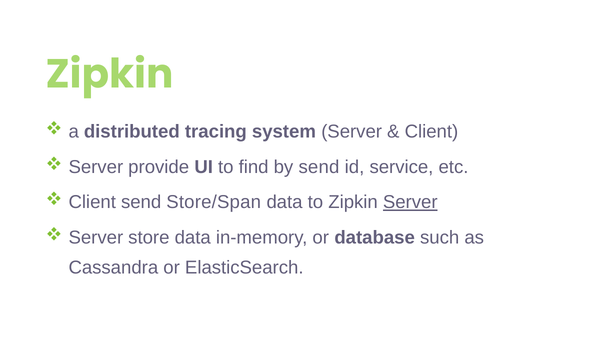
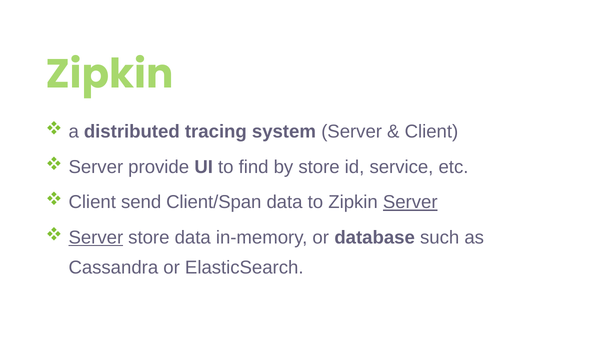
by send: send -> store (319, 167)
Store/Span: Store/Span -> Client/Span (214, 202)
Server underline: none -> present (96, 237)
